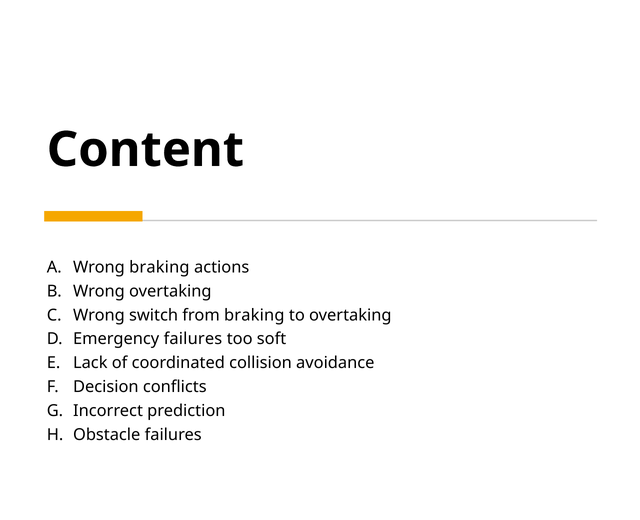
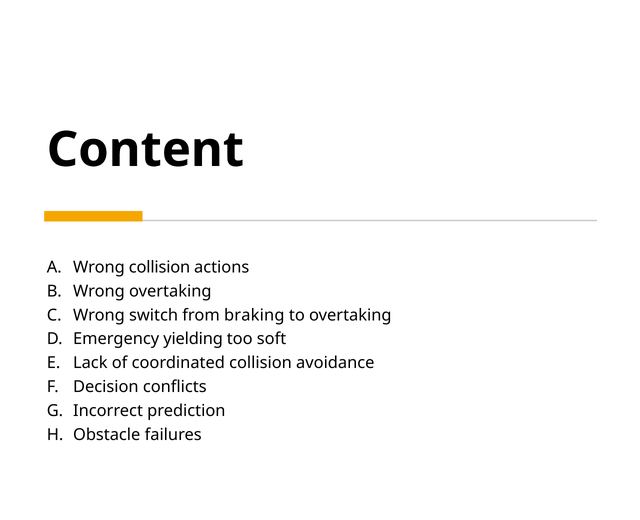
Wrong braking: braking -> collision (160, 267)
Emergency failures: failures -> yielding (193, 339)
